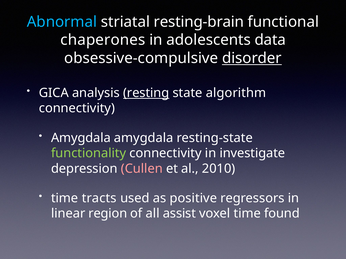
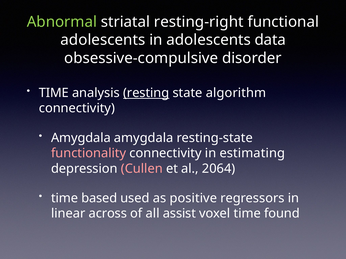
Abnormal colour: light blue -> light green (62, 22)
resting-brain: resting-brain -> resting-right (199, 22)
chaperones: chaperones -> adolescents (103, 40)
disorder underline: present -> none (252, 58)
GICA: GICA -> TIME (54, 93)
functionality colour: light green -> pink (89, 153)
investigate: investigate -> estimating (252, 153)
2010: 2010 -> 2064 (219, 169)
tracts: tracts -> based (99, 198)
region: region -> across (108, 214)
